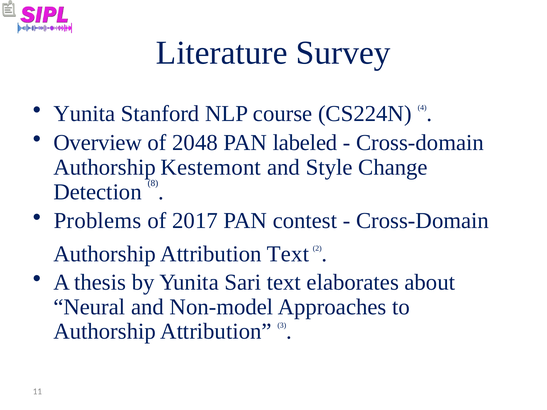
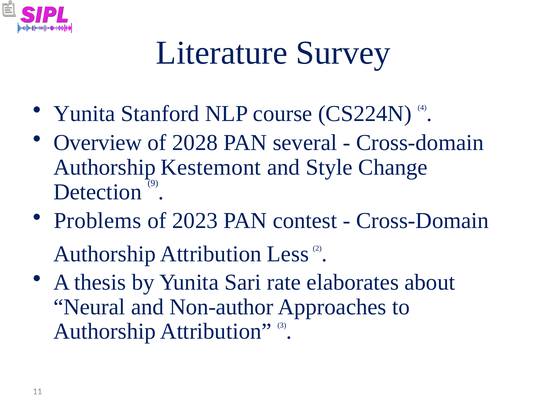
2048: 2048 -> 2028 (195, 143)
labeled: labeled -> several (305, 143)
8: 8 -> 9 (153, 183)
2017: 2017 -> 2023 (195, 221)
Attribution Text: Text -> Less (288, 254)
Sari text: text -> rate (284, 282)
Non-model: Non-model -> Non-author (222, 307)
